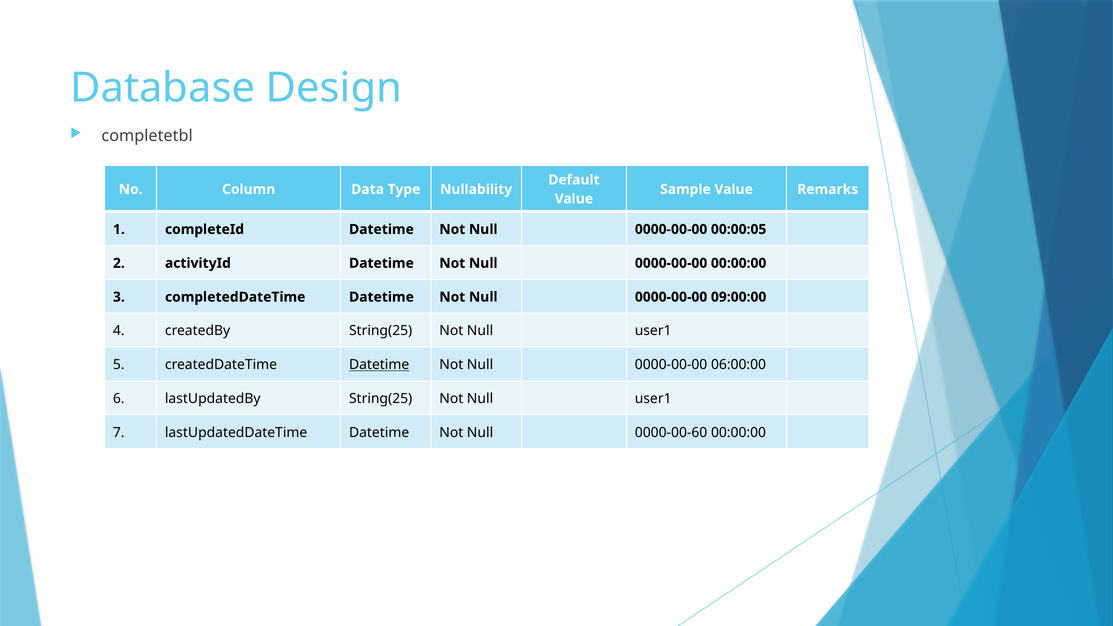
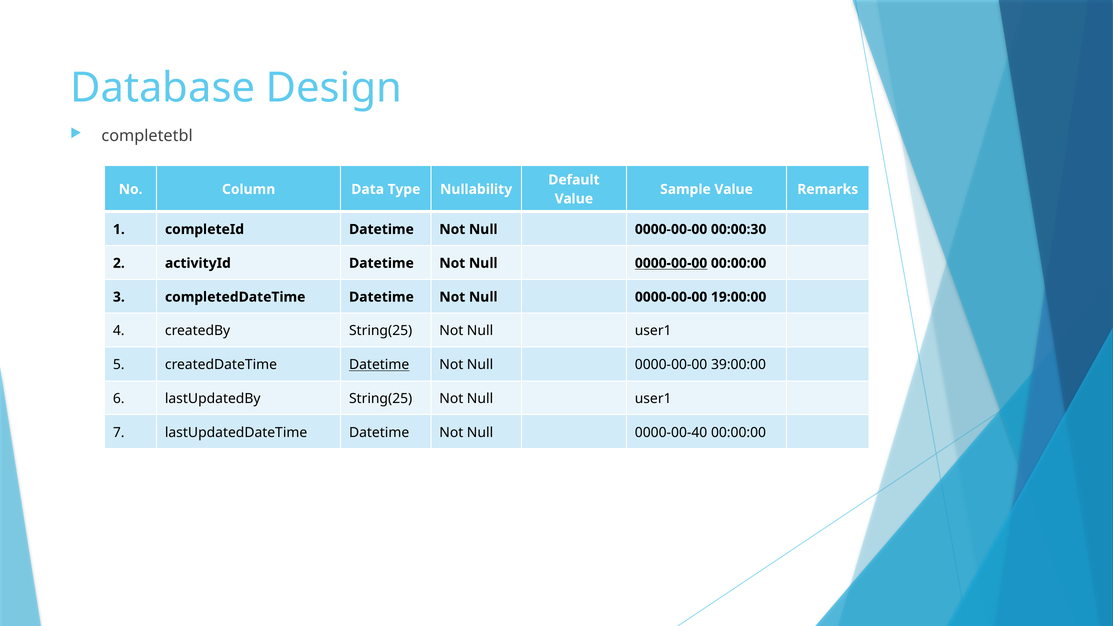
00:00:05: 00:00:05 -> 00:00:30 (739, 229)
0000-00-00 underline: none -> present (671, 263)
09:00:00: 09:00:00 -> 19:00:00 (739, 297)
06:00:00: 06:00:00 -> 39:00:00 (739, 365)
0000-00-60: 0000-00-60 -> 0000-00-40 (671, 432)
